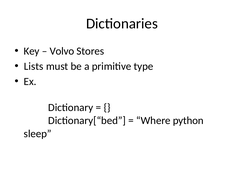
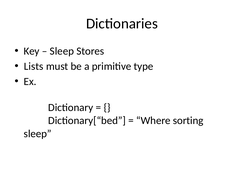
Volvo: Volvo -> Sleep (62, 51)
python: python -> sorting (188, 121)
